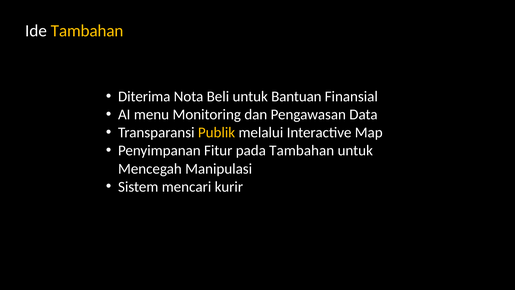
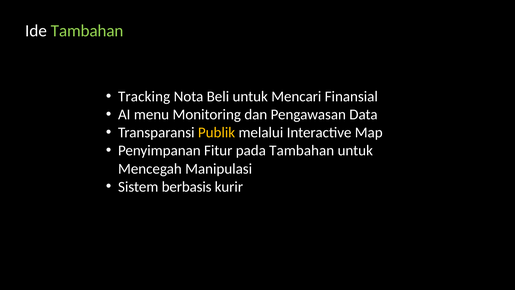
Tambahan colour: yellow -> light green (87, 31)
Diterima: Diterima -> Tracking (144, 96)
Bantuan: Bantuan -> Mencari (296, 96)
mencari: mencari -> berbasis (187, 187)
